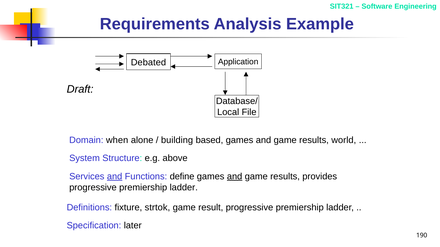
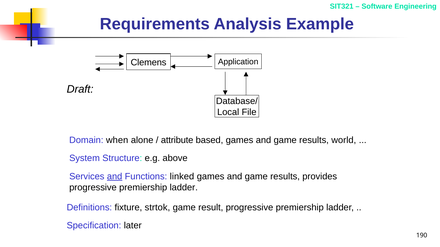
Debated: Debated -> Clemens (149, 63)
building: building -> attribute (177, 140)
define: define -> linked (182, 177)
and underline: present -> none (235, 177)
